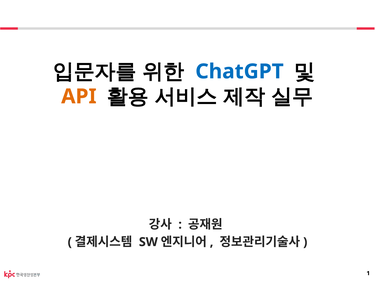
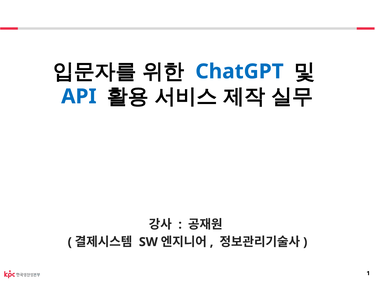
API colour: orange -> blue (79, 97)
